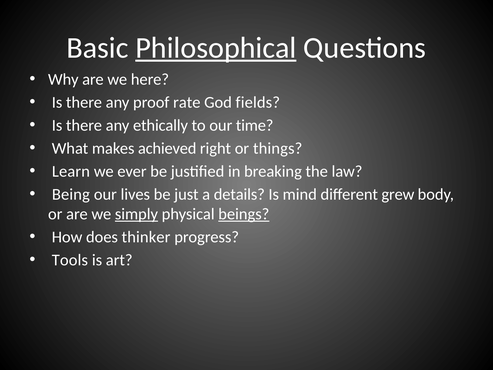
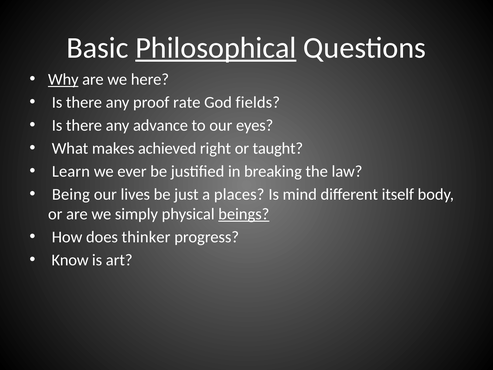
Why underline: none -> present (63, 79)
ethically: ethically -> advance (161, 125)
time: time -> eyes (255, 125)
things: things -> taught (278, 148)
details: details -> places (239, 194)
grew: grew -> itself (398, 194)
simply underline: present -> none (136, 214)
Tools: Tools -> Know (70, 260)
